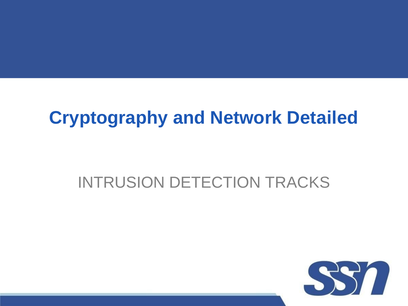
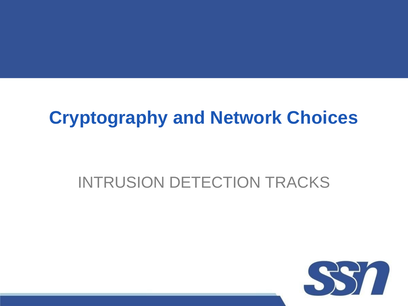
Detailed: Detailed -> Choices (323, 118)
